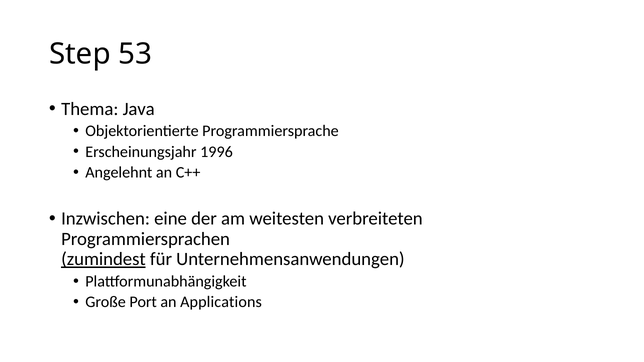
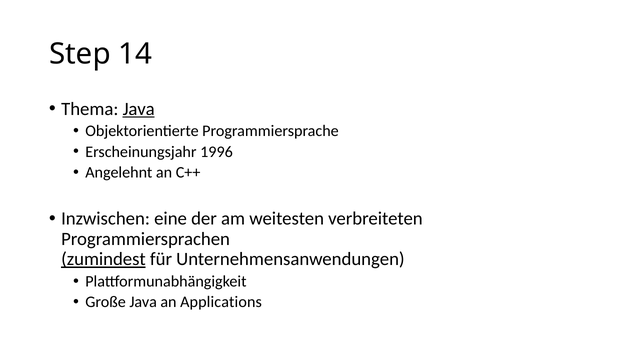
53: 53 -> 14 (135, 54)
Java underline: none -> present (139, 109)
Große Port: Port -> Java (143, 302)
